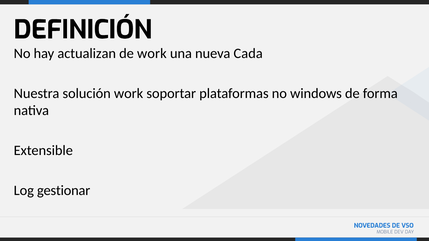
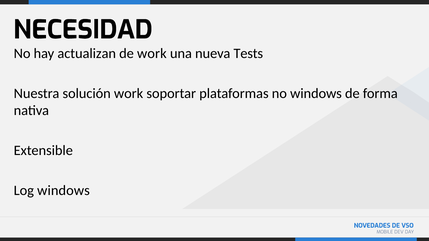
DEFINICIÓN: DEFINICIÓN -> NECESIDAD (83, 30)
Cada: Cada -> Tests (248, 54)
Log gestionar: gestionar -> windows (63, 191)
